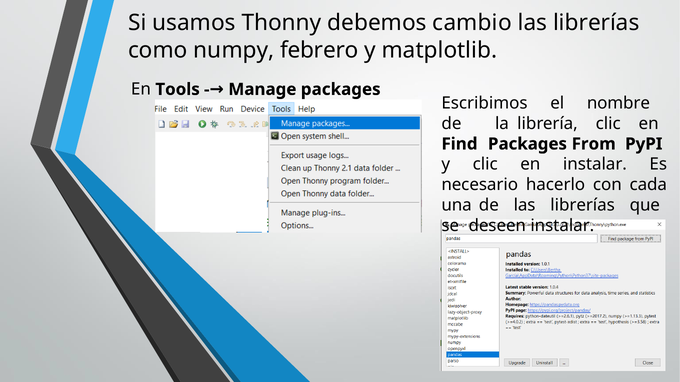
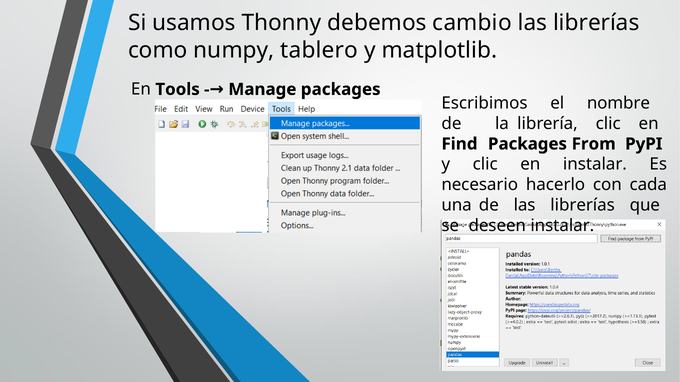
febrero: febrero -> tablero (319, 50)
